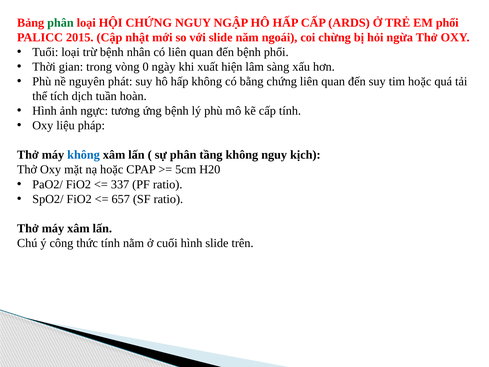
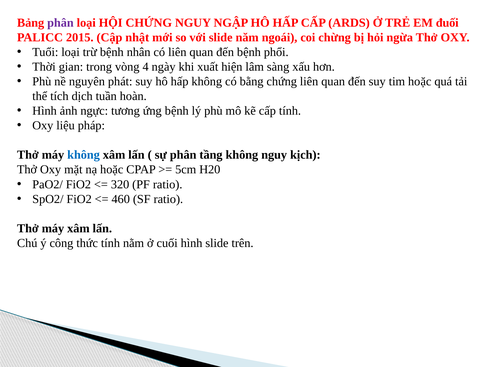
phân colour: green -> purple (60, 23)
EM phổi: phổi -> đuối (447, 23)
0: 0 -> 4 (146, 67)
337: 337 -> 320 (120, 184)
657: 657 -> 460 (121, 199)
